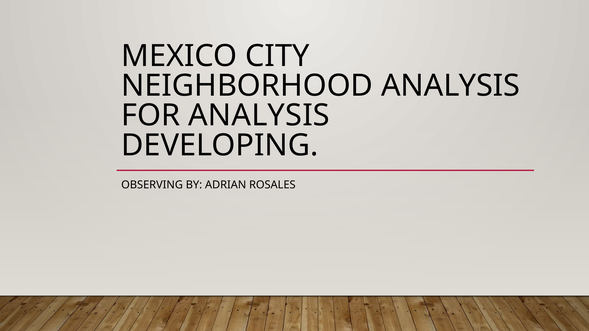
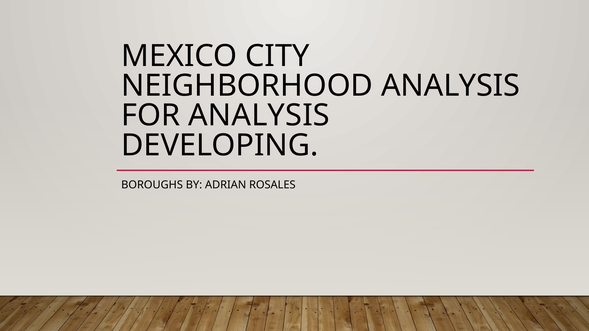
OBSERVING: OBSERVING -> BOROUGHS (152, 185)
